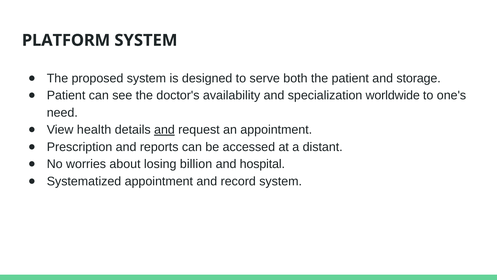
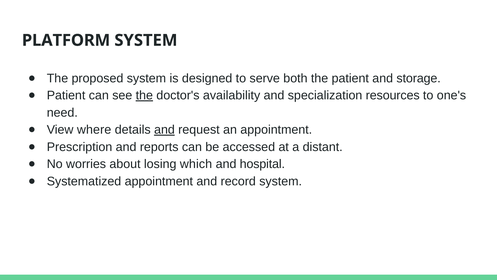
the underline: none -> present (144, 95)
worldwide: worldwide -> resources (393, 95)
health: health -> where (94, 130)
billion: billion -> which (196, 164)
